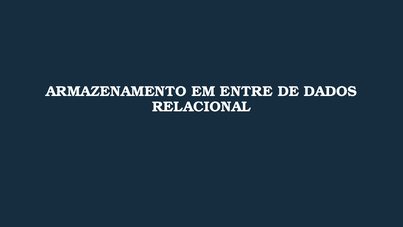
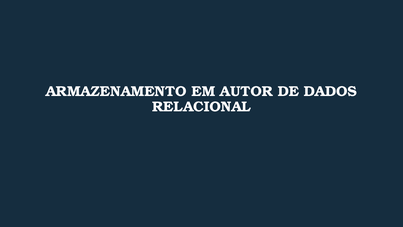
ENTRE: ENTRE -> AUTOR (246, 91)
